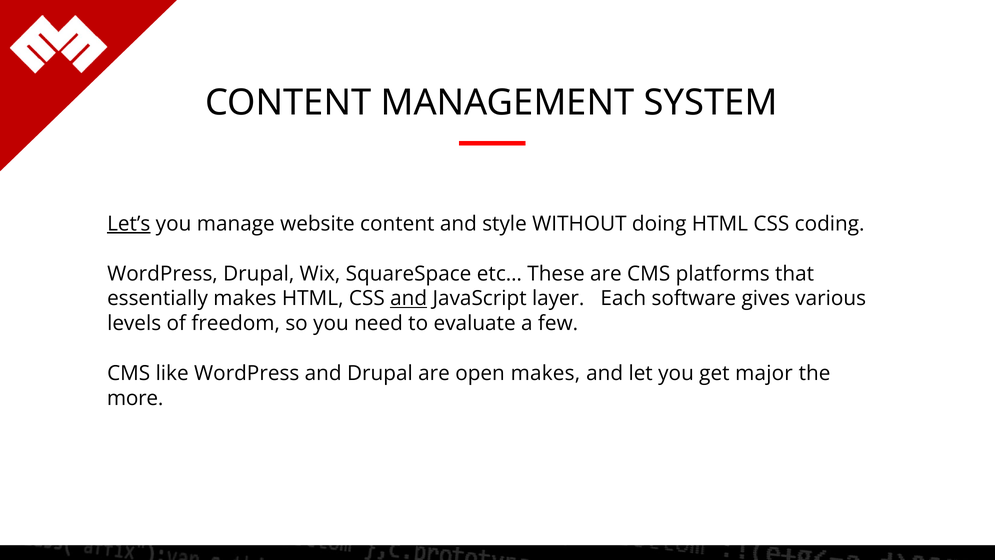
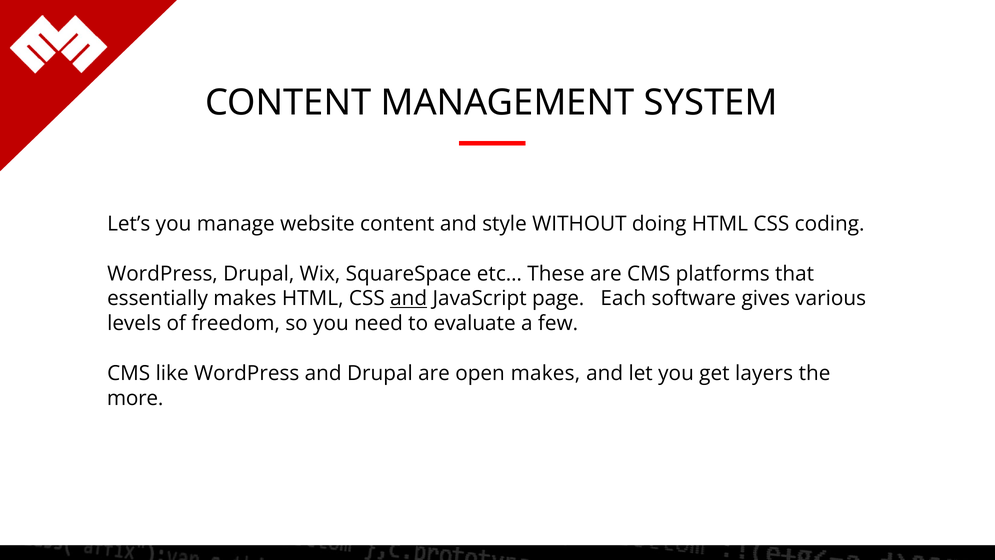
Let’s underline: present -> none (129, 224)
layer: layer -> page (558, 298)
major: major -> layers (764, 373)
